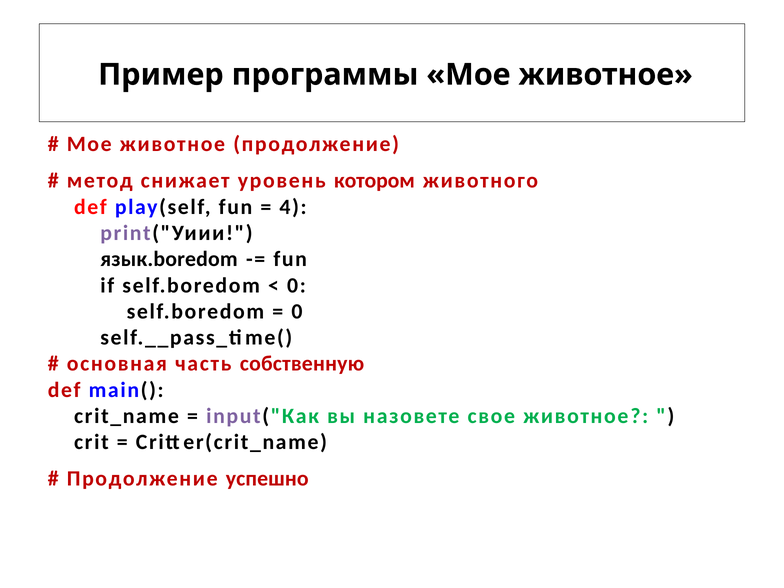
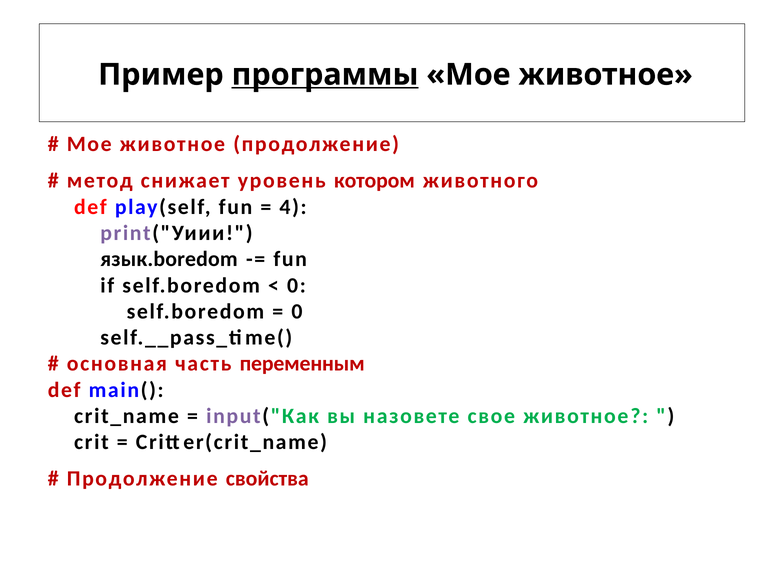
программы underline: none -> present (325, 75)
собственную: собственную -> переменным (302, 364)
успешно: успешно -> свойства (267, 479)
